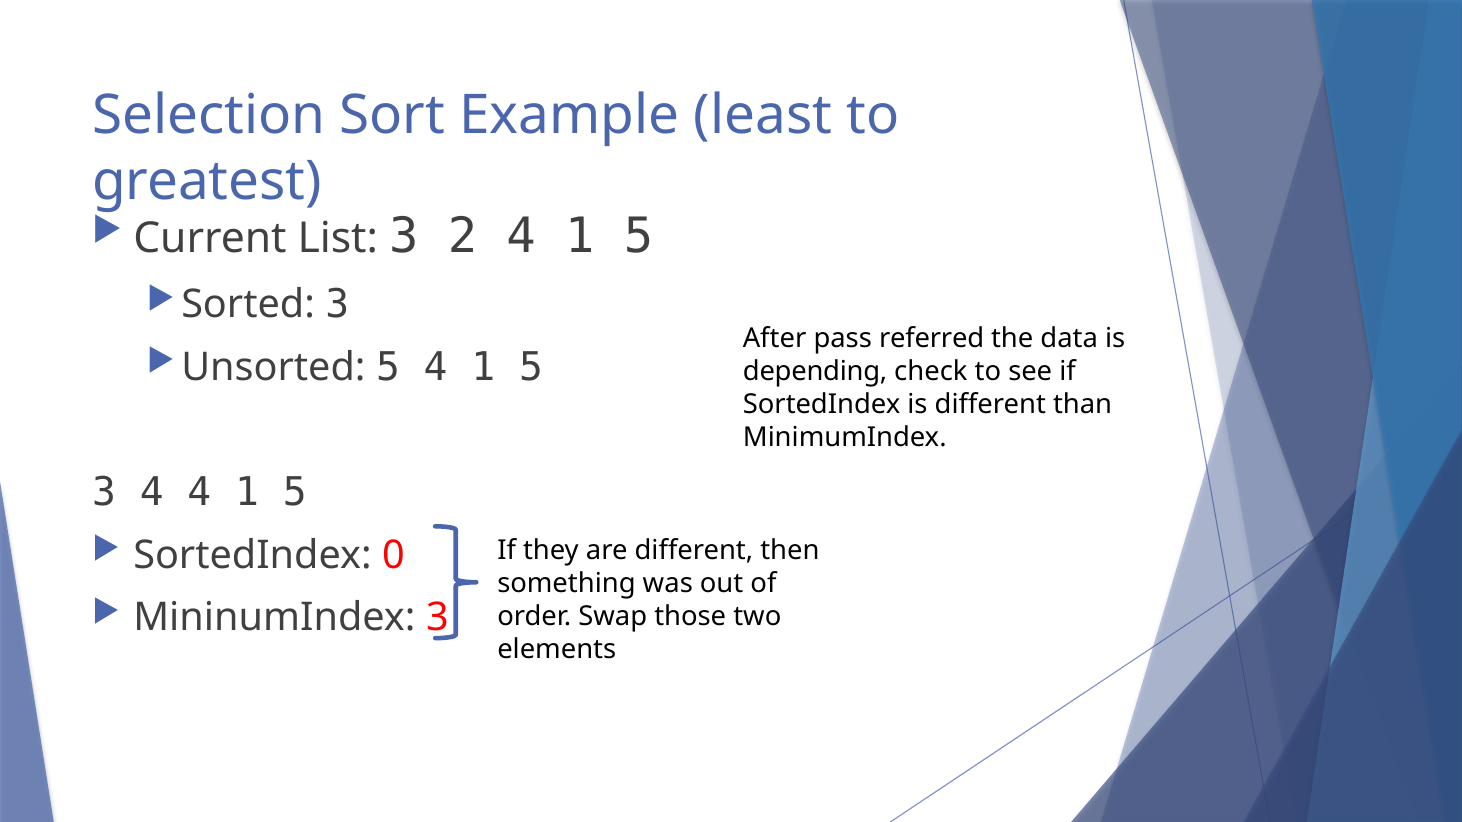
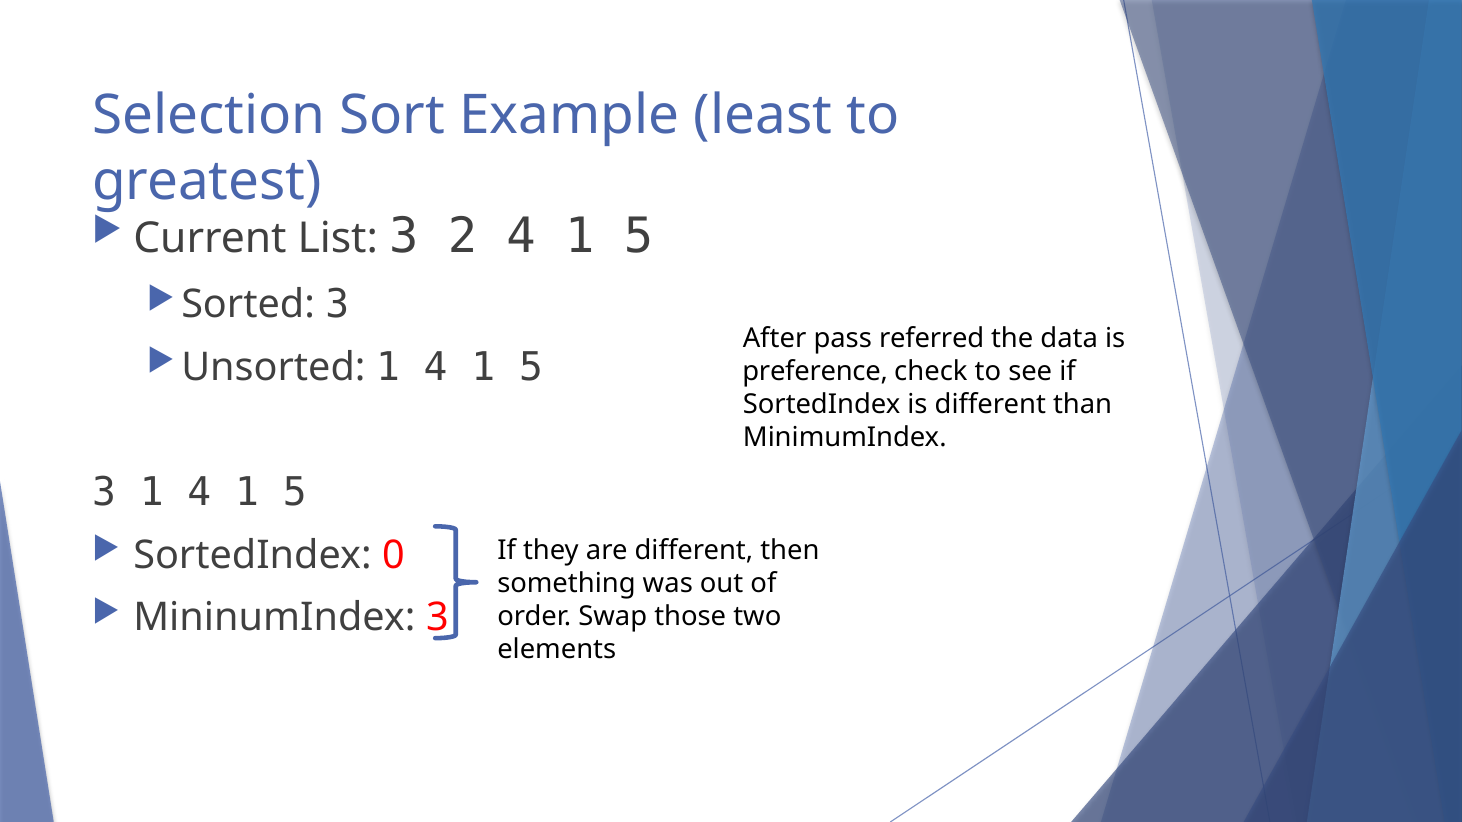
Unsorted 5: 5 -> 1 (388, 367)
depending: depending -> preference (815, 371)
3 4: 4 -> 1 (152, 493)
